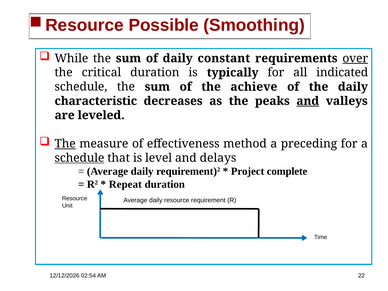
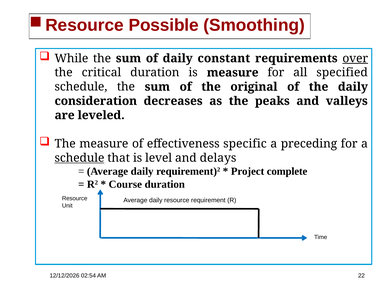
is typically: typically -> measure (233, 73)
indicated: indicated -> specified (342, 73)
achieve: achieve -> original (254, 87)
characteristic: characteristic -> consideration (96, 101)
and underline: present -> none (308, 101)
The underline: present -> none (65, 144)
method: method -> specific (245, 144)
Repeat: Repeat -> Course (125, 184)
